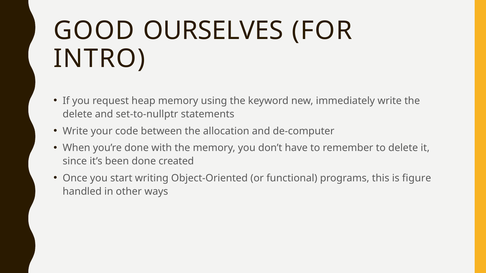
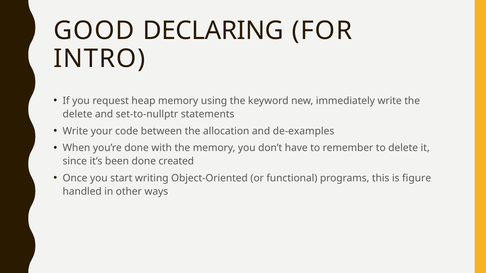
OURSELVES: OURSELVES -> DECLARING (213, 31)
de-computer: de-computer -> de-examples (304, 131)
